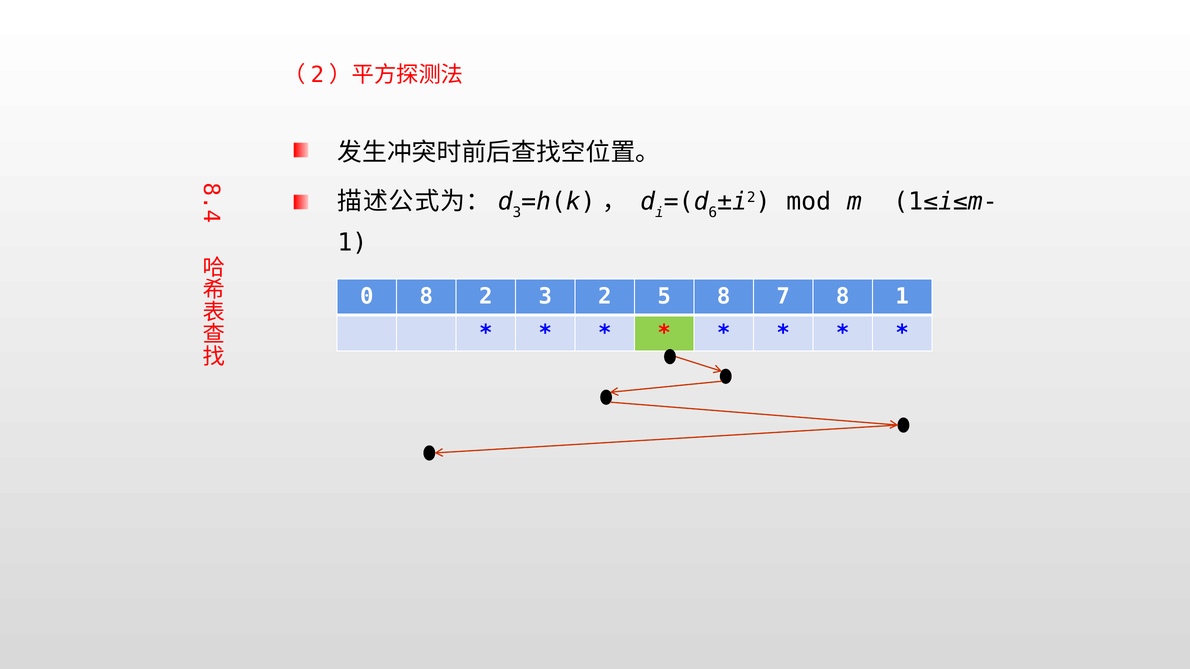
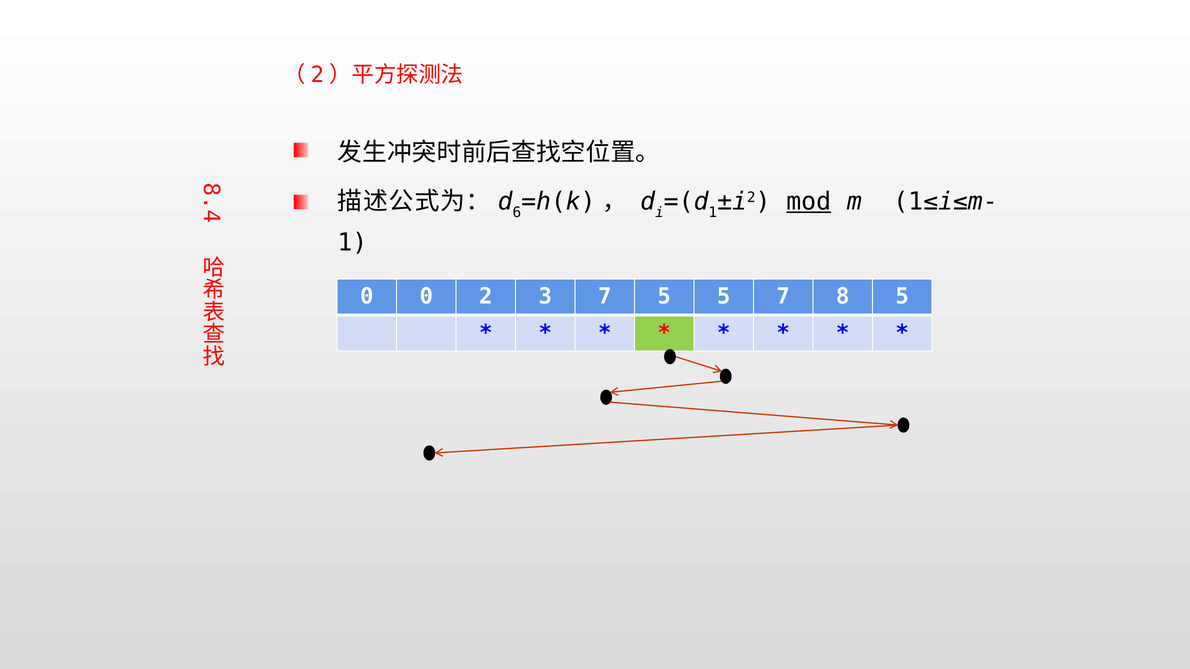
3: 3 -> 6 (517, 212)
6: 6 -> 1 (713, 212)
mod underline: none -> present (809, 202)
0 8: 8 -> 0 (426, 297)
3 2: 2 -> 7 (605, 297)
5 8: 8 -> 5 (724, 297)
8 1: 1 -> 5 (902, 297)
